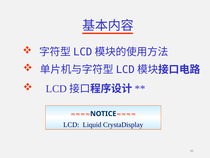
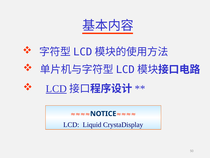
LCD underline: none -> present (56, 89)
